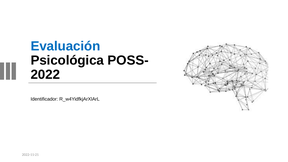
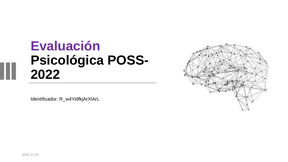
Evaluación colour: blue -> purple (65, 46)
